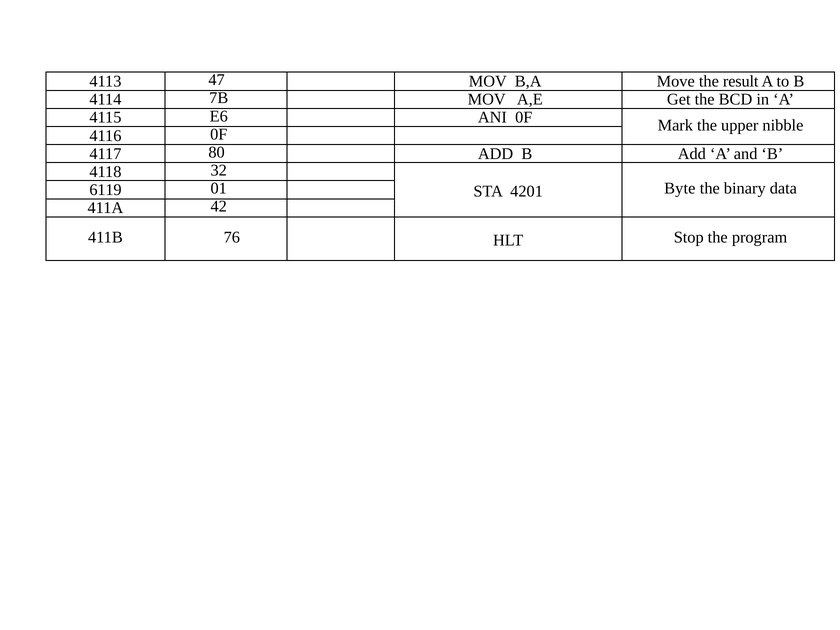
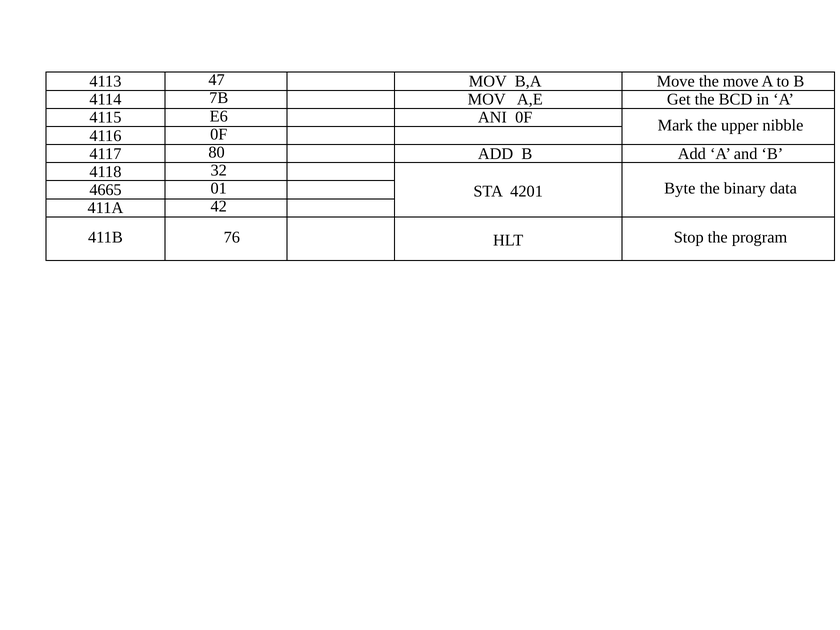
the result: result -> move (741, 81)
6119: 6119 -> 4665 (106, 190)
